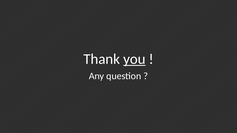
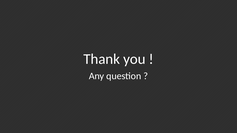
you underline: present -> none (134, 59)
